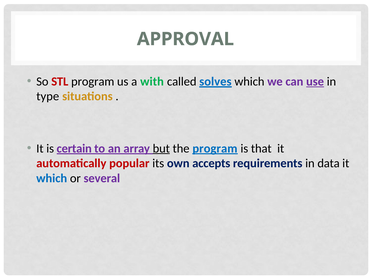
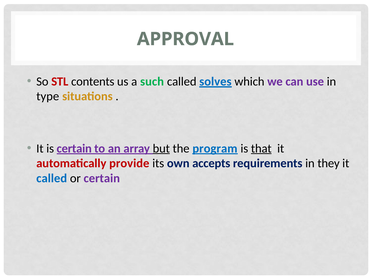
STL program: program -> contents (93, 81)
with: with -> such (152, 81)
use underline: present -> none (315, 81)
that underline: none -> present (261, 148)
popular: popular -> provide (129, 163)
data: data -> they (329, 163)
which: which -> called (52, 178)
or several: several -> certain (102, 178)
